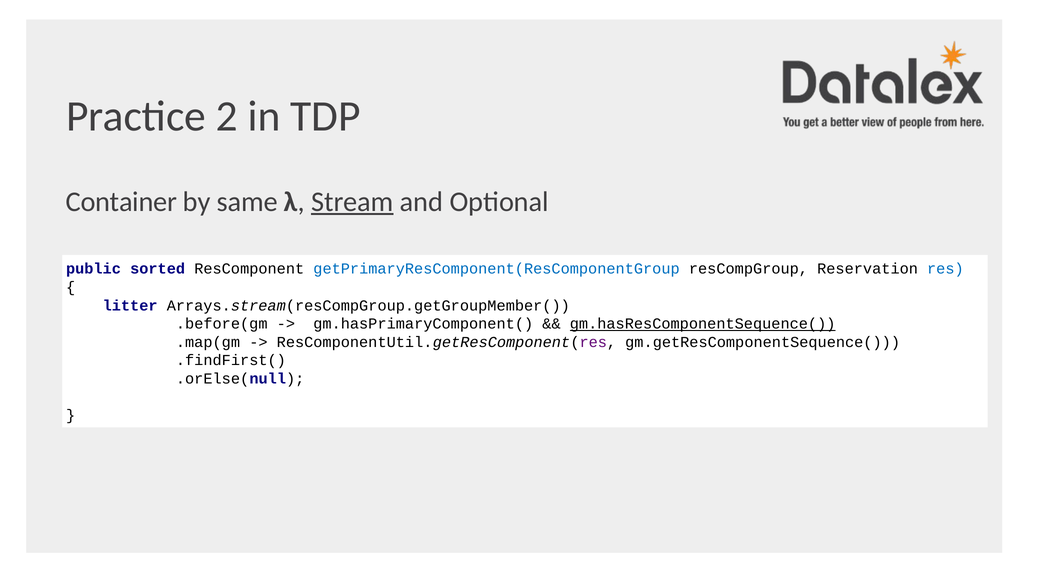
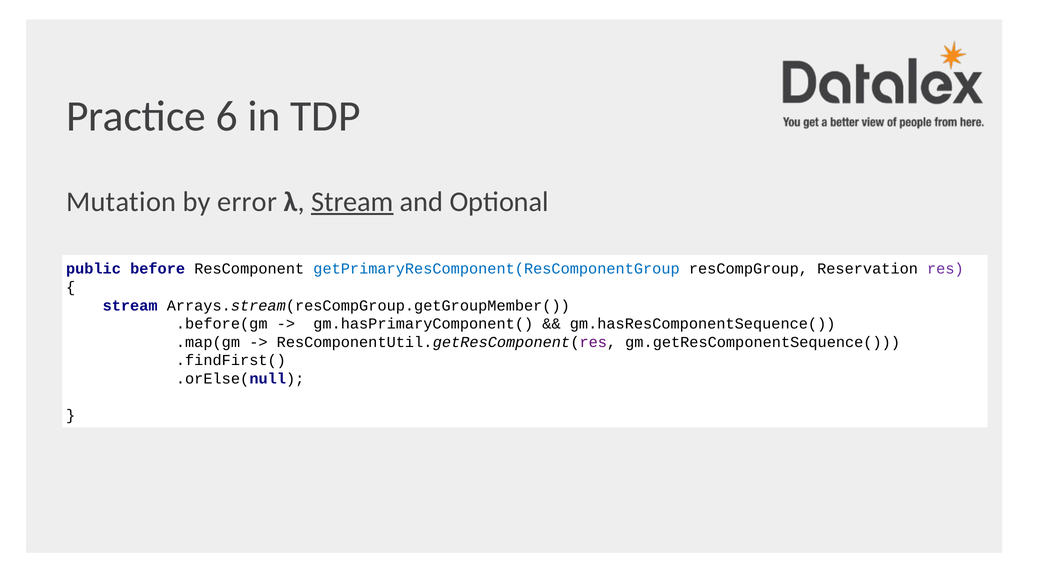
2: 2 -> 6 (227, 117)
Container: Container -> Mutation (121, 202)
same: same -> error (247, 202)
sorted: sorted -> before (158, 269)
res colour: blue -> purple (945, 269)
litter: litter -> stream (130, 305)
gm.hasResComponentSequence( underline: present -> none (703, 324)
